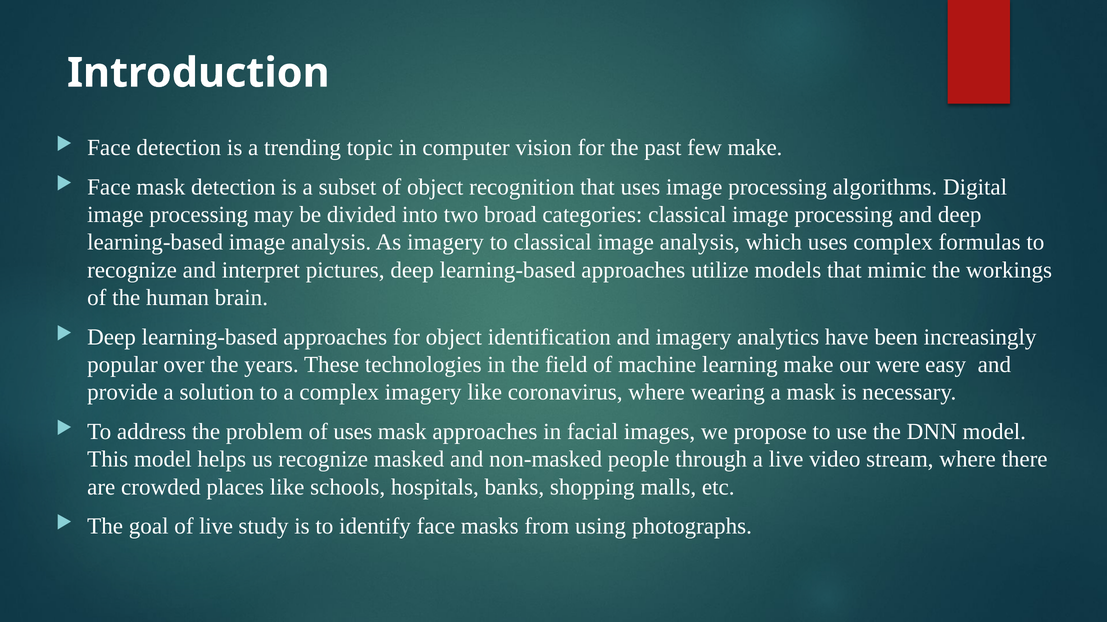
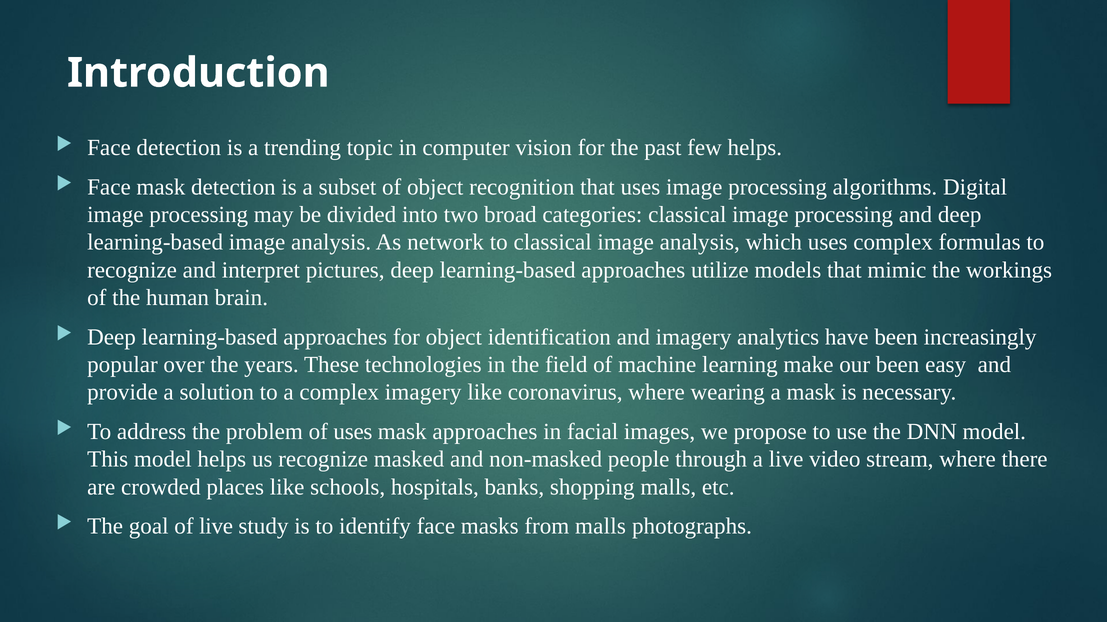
few make: make -> helps (755, 148)
As imagery: imagery -> network (446, 243)
our were: were -> been (898, 365)
from using: using -> malls (601, 527)
